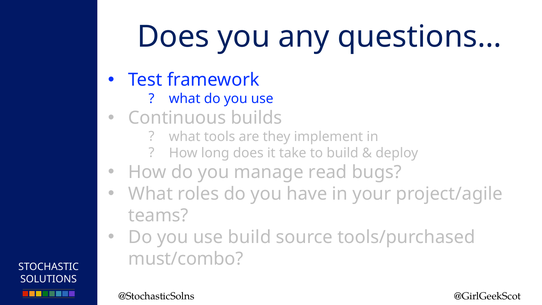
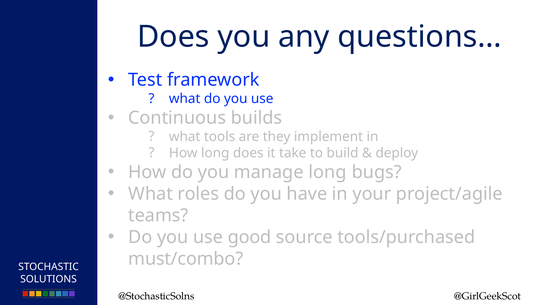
manage read: read -> long (328, 172)
use build: build -> good (250, 237)
